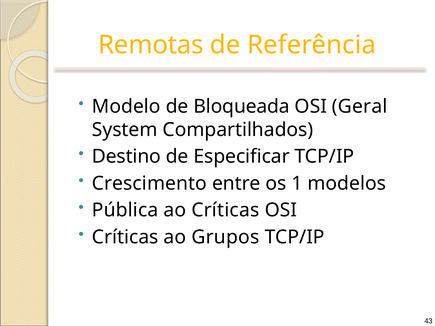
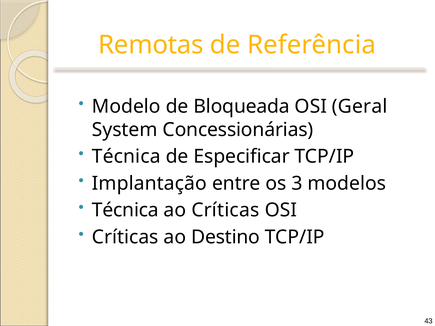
Compartilhados: Compartilhados -> Concessionárias (238, 130)
Destino: Destino -> Técnica (126, 157)
Crescimento: Crescimento -> Implantação (149, 184)
1: 1 -> 3 (297, 184)
Pública: Pública -> Técnica (125, 210)
Grupos: Grupos -> Destino (226, 237)
